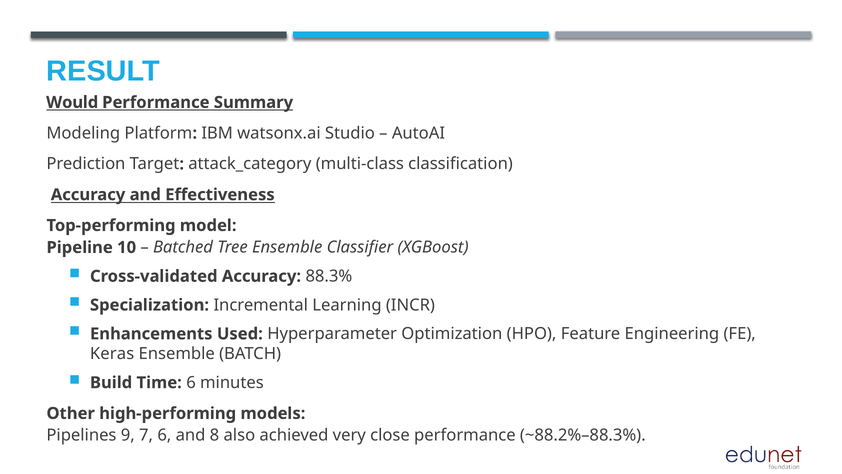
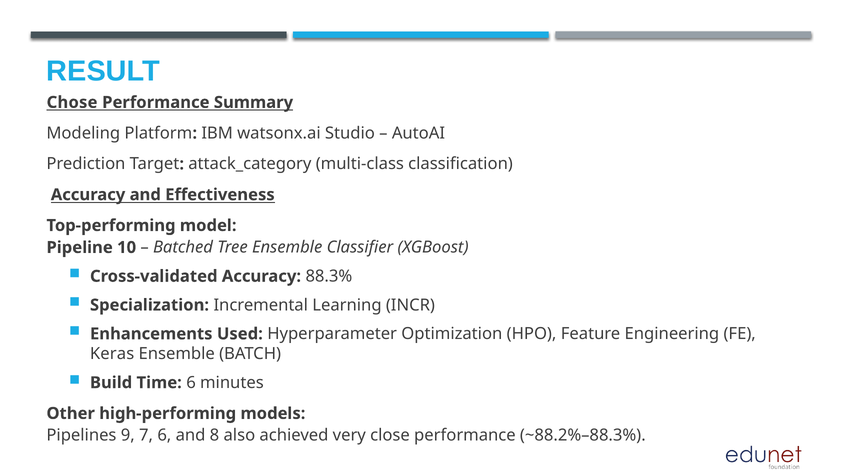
Would: Would -> Chose (72, 102)
